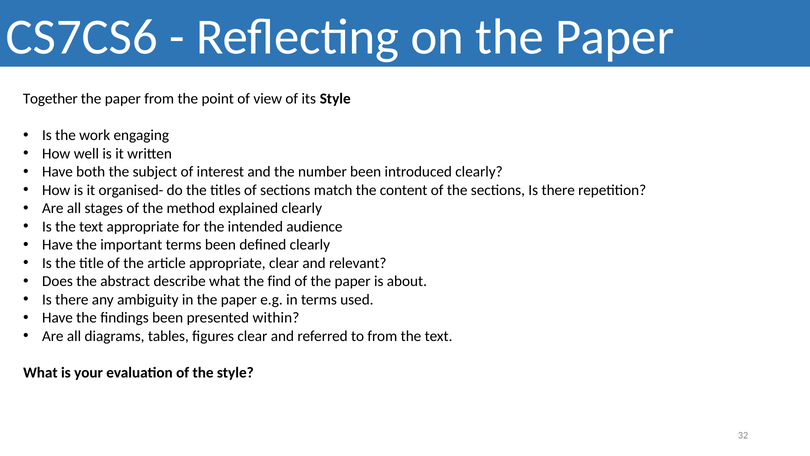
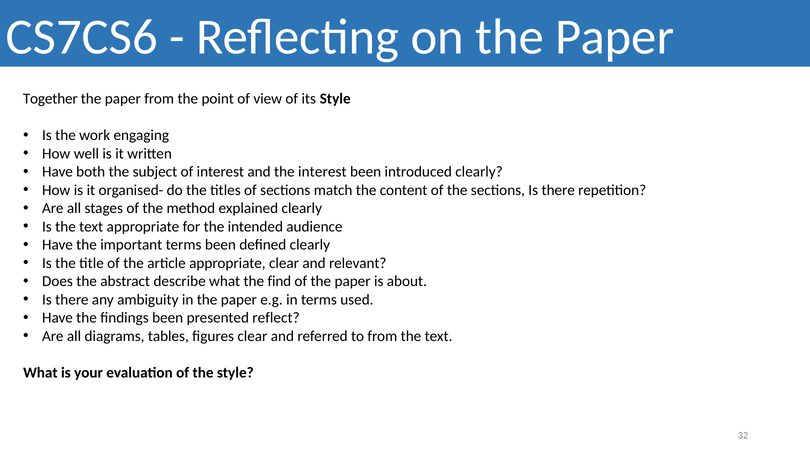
the number: number -> interest (322, 172)
within: within -> reflect (276, 318)
